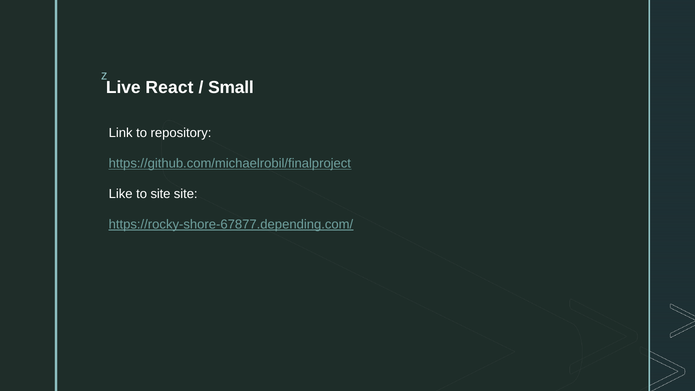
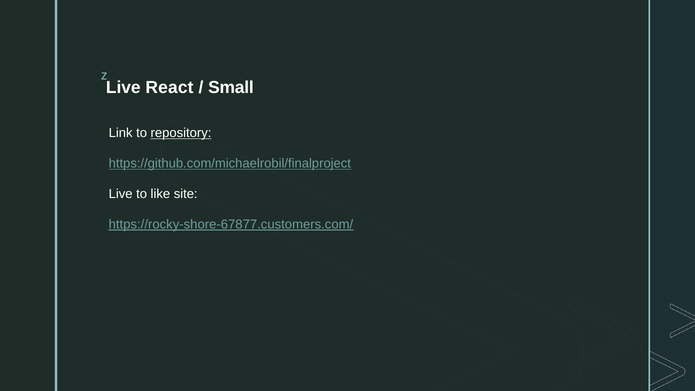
repository underline: none -> present (181, 133)
Like: Like -> Live (121, 194)
to site: site -> like (160, 194)
https://rocky-shore-67877.depending.com/: https://rocky-shore-67877.depending.com/ -> https://rocky-shore-67877.customers.com/ (231, 224)
